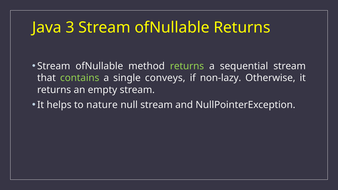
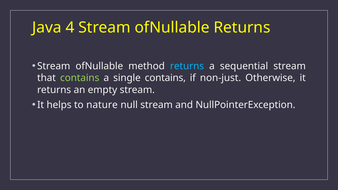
3: 3 -> 4 (70, 27)
returns colour: light green -> light blue (187, 66)
single conveys: conveys -> contains (165, 78)
non-lazy: non-lazy -> non-just (221, 78)
